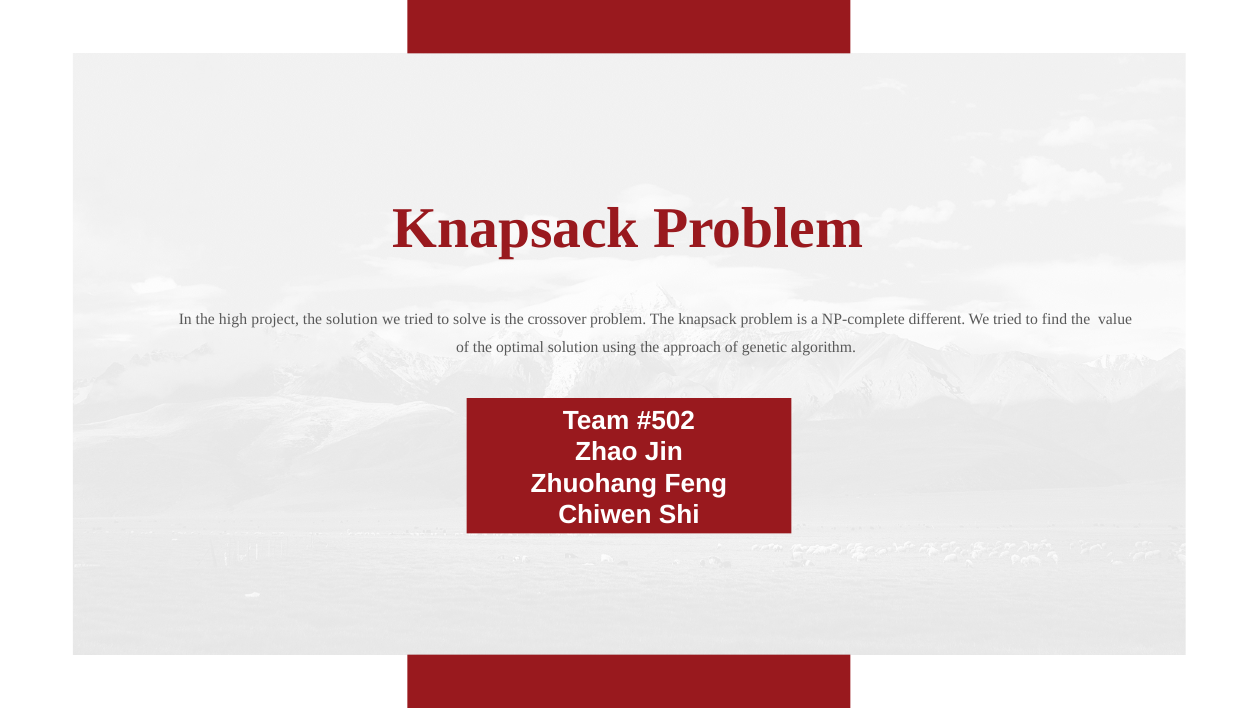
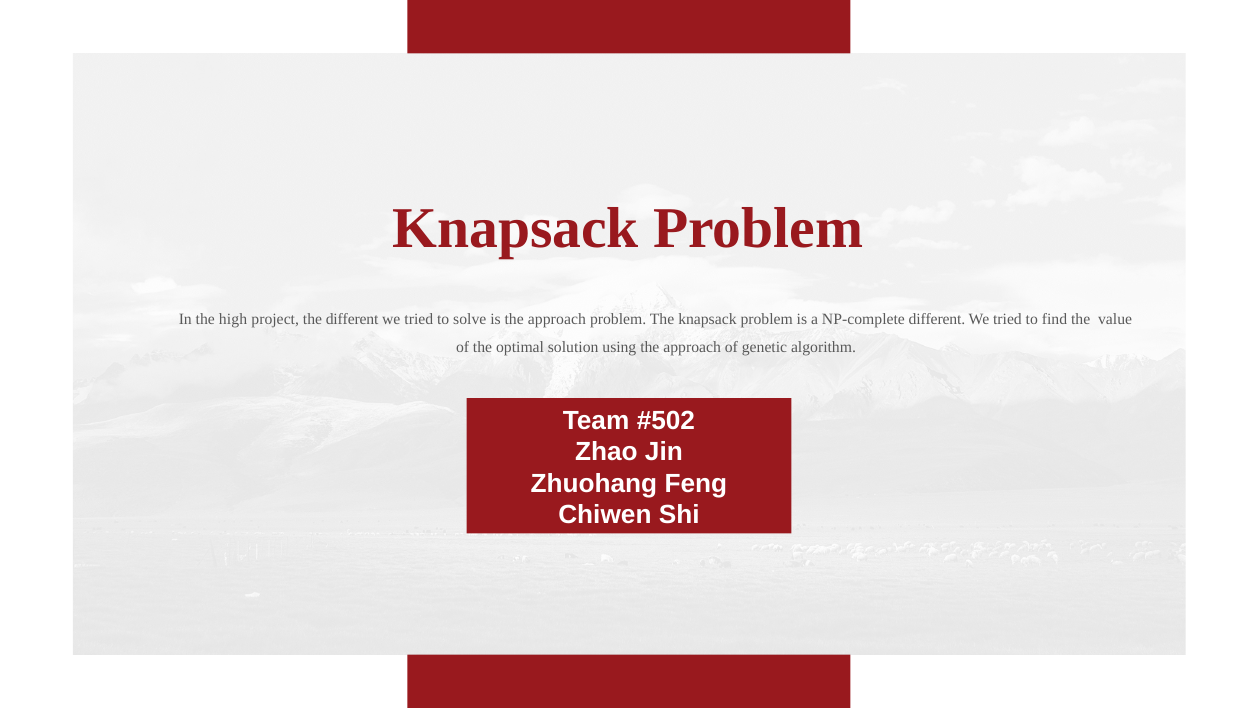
the solution: solution -> different (352, 319)
is the crossover: crossover -> approach (557, 319)
